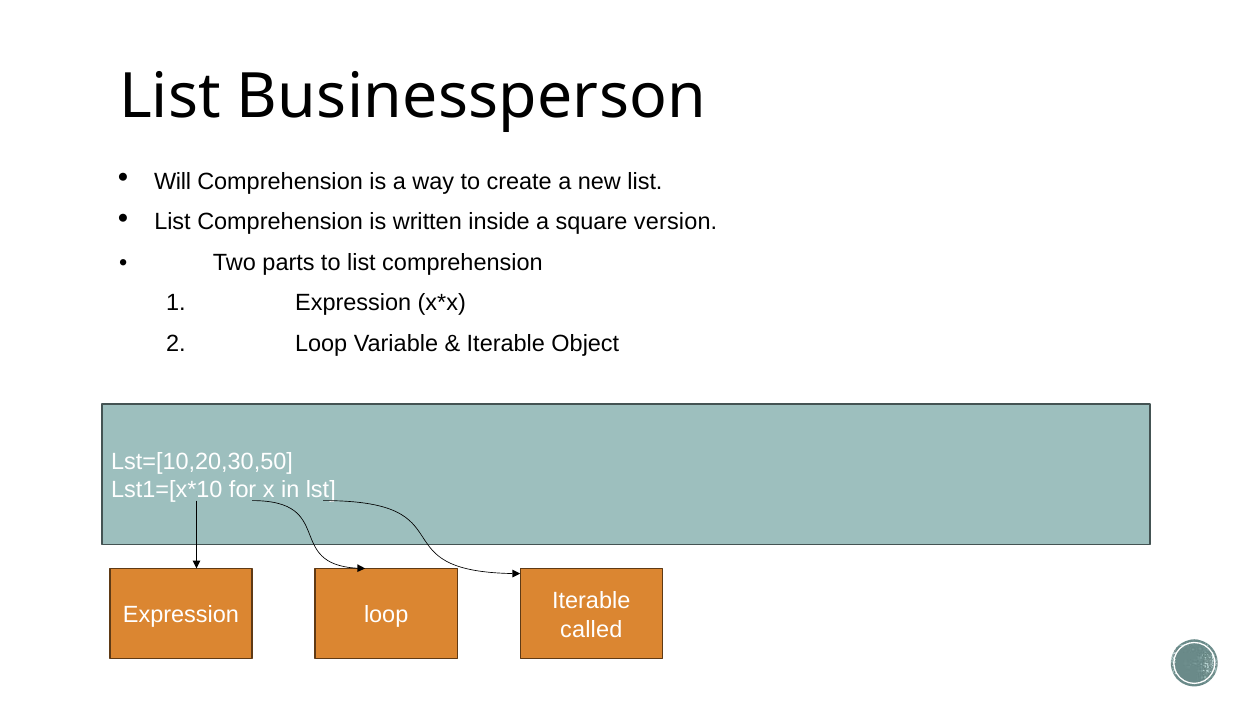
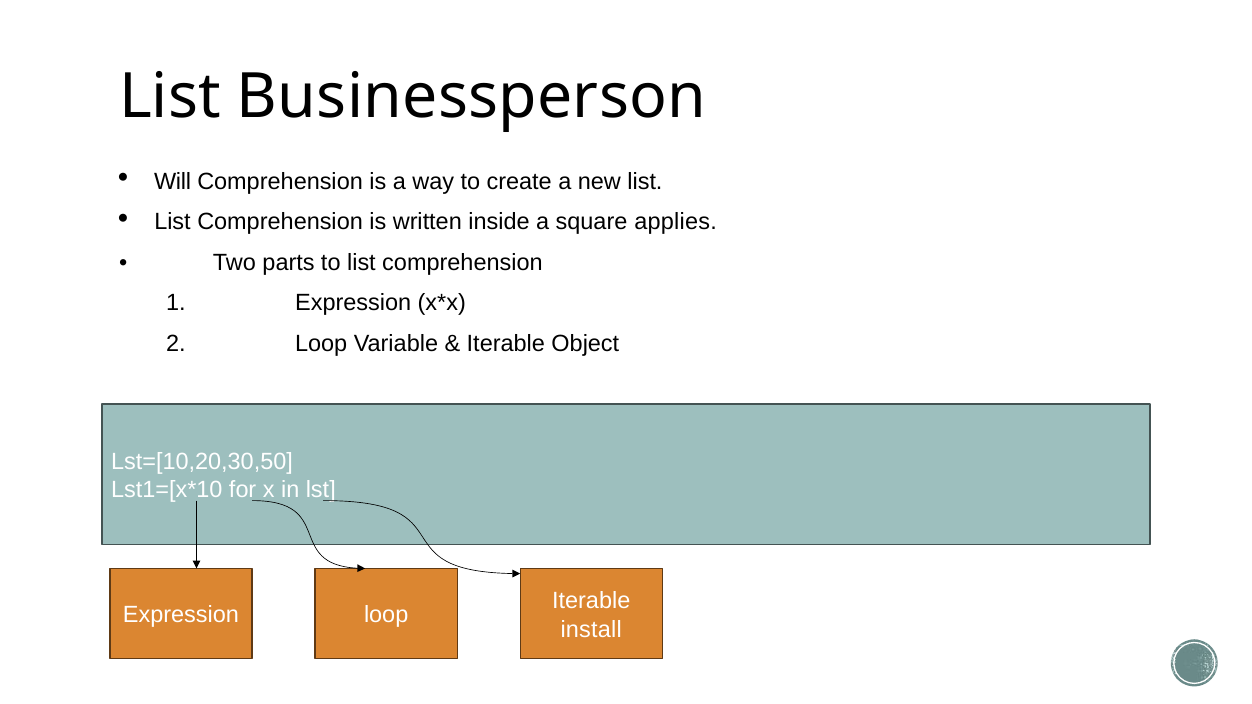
version: version -> applies (676, 222)
called: called -> install (591, 630)
